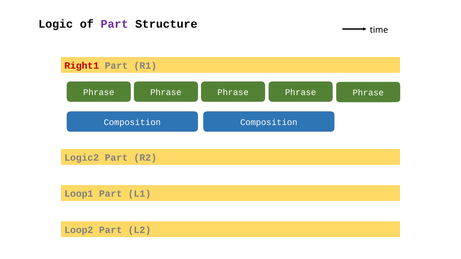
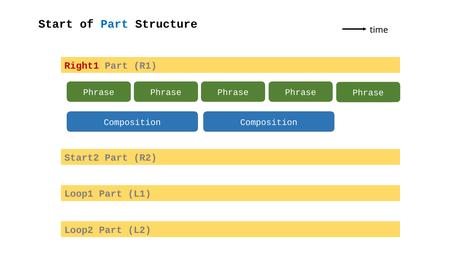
Logic: Logic -> Start (56, 24)
Part colour: purple -> blue (114, 24)
Logic2: Logic2 -> Start2 (82, 158)
